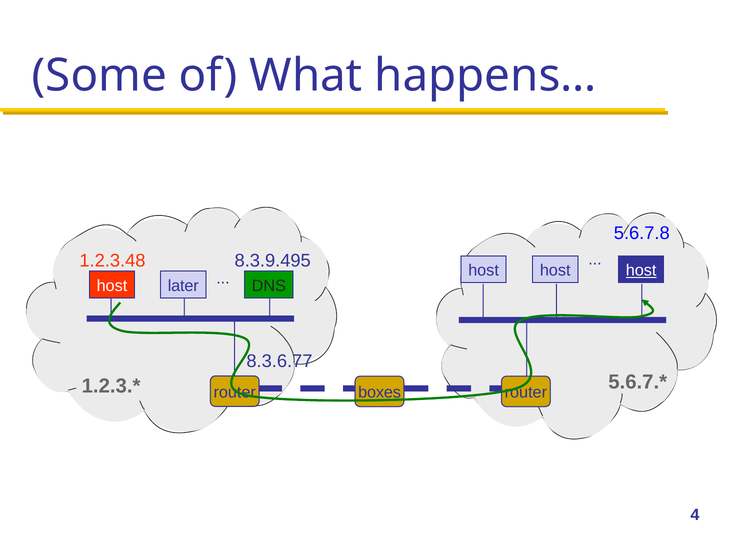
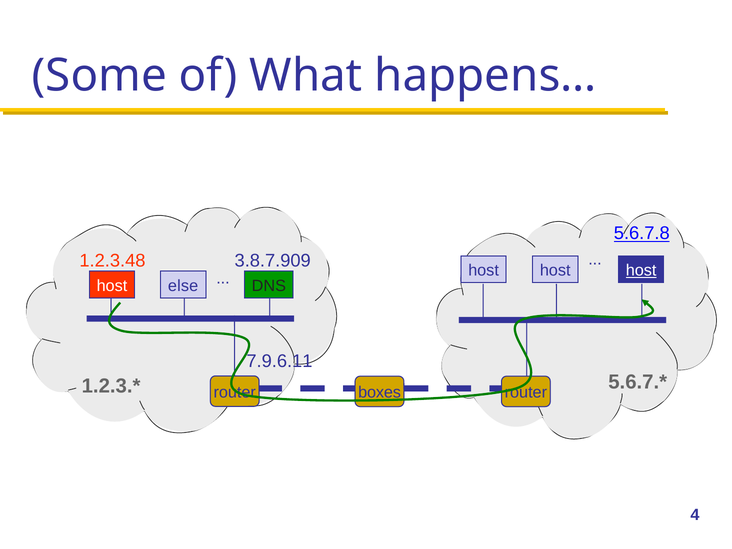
5.6.7.8 underline: none -> present (642, 233)
8.3.9.495: 8.3.9.495 -> 3.8.7.909 (273, 261)
later: later -> else (183, 286)
8.3.6.77: 8.3.6.77 -> 7.9.6.11 (279, 361)
